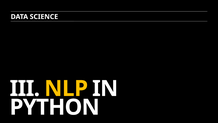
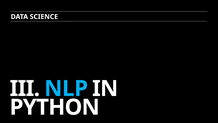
NLP colour: yellow -> light blue (66, 88)
